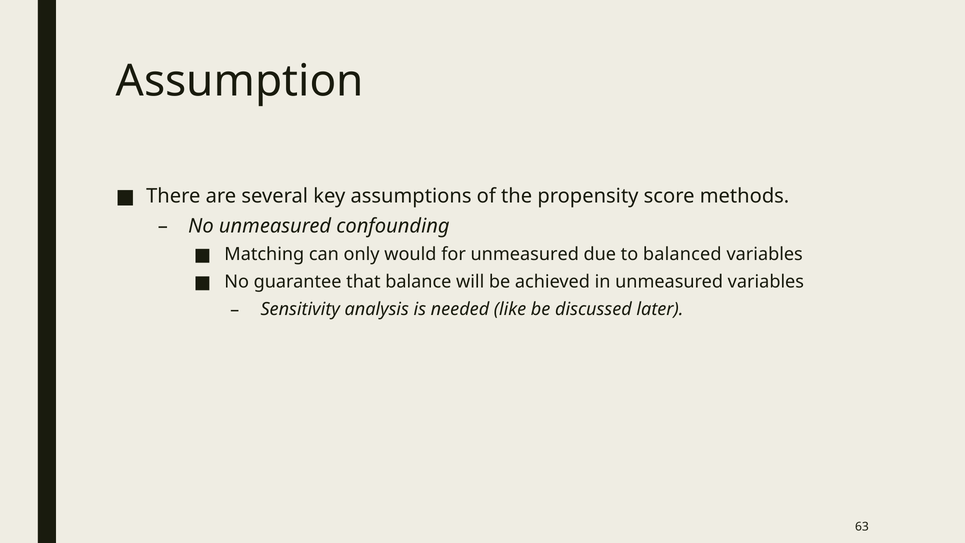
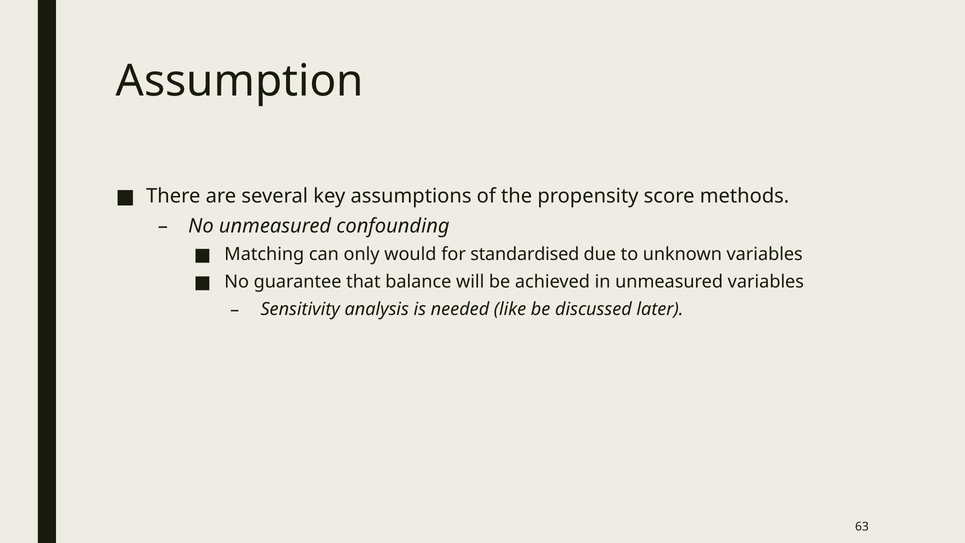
for unmeasured: unmeasured -> standardised (525, 254)
balanced: balanced -> unknown (682, 254)
